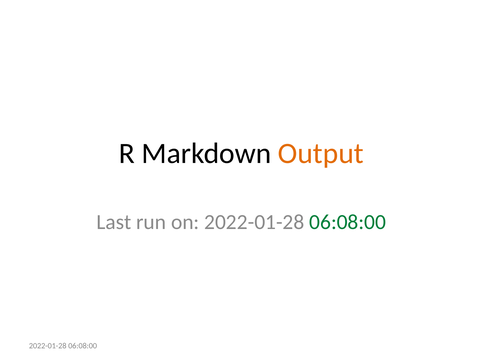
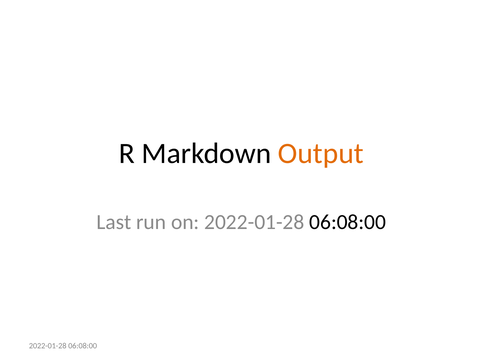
06:08:00 colour: green -> black (348, 222)
